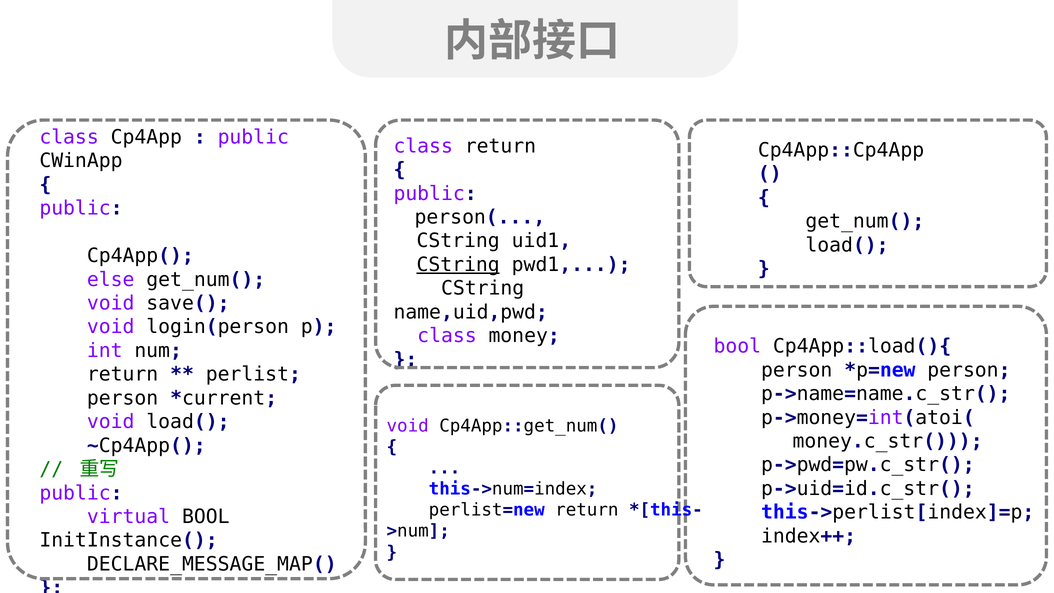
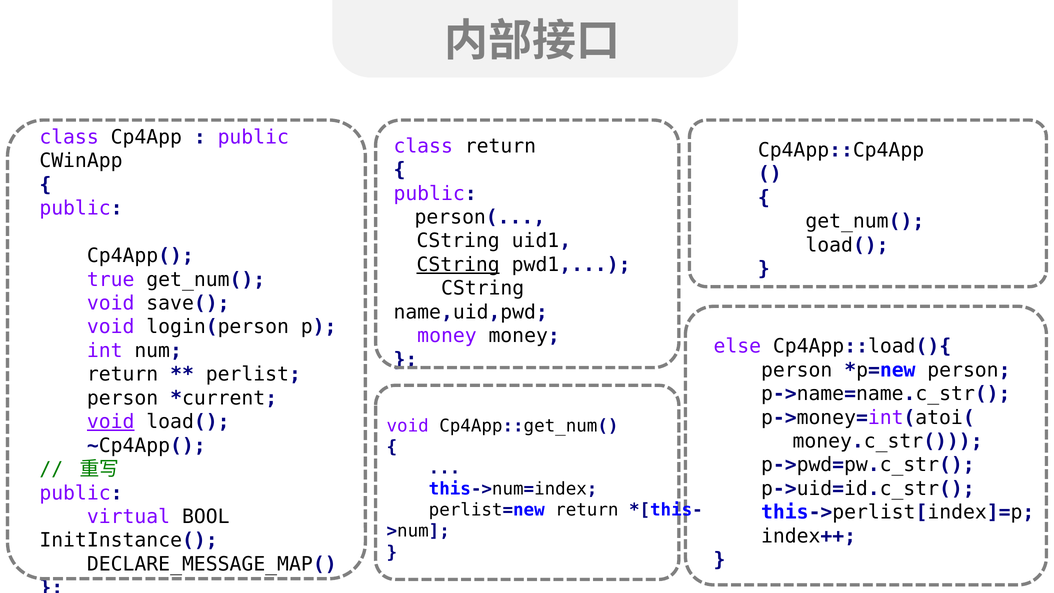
else: else -> true (111, 279)
class: class -> money (447, 336)
bool: bool -> else (737, 346)
void underline: none -> present (111, 422)
